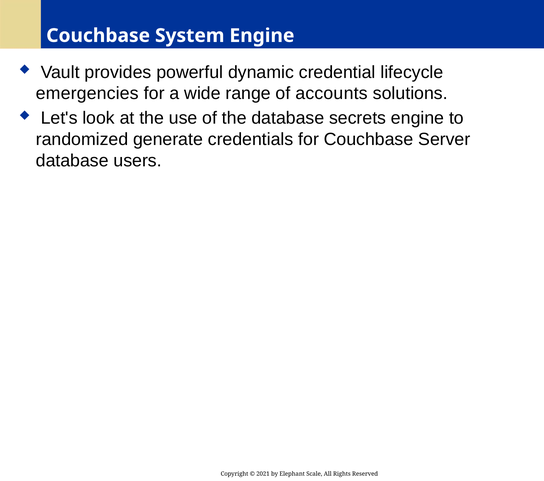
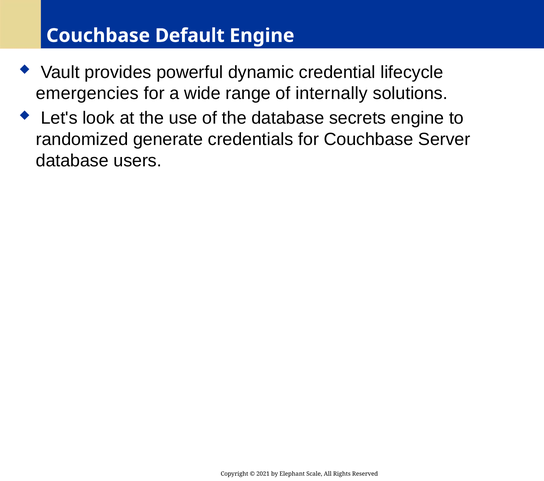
System: System -> Default (190, 36)
accounts: accounts -> internally (332, 94)
